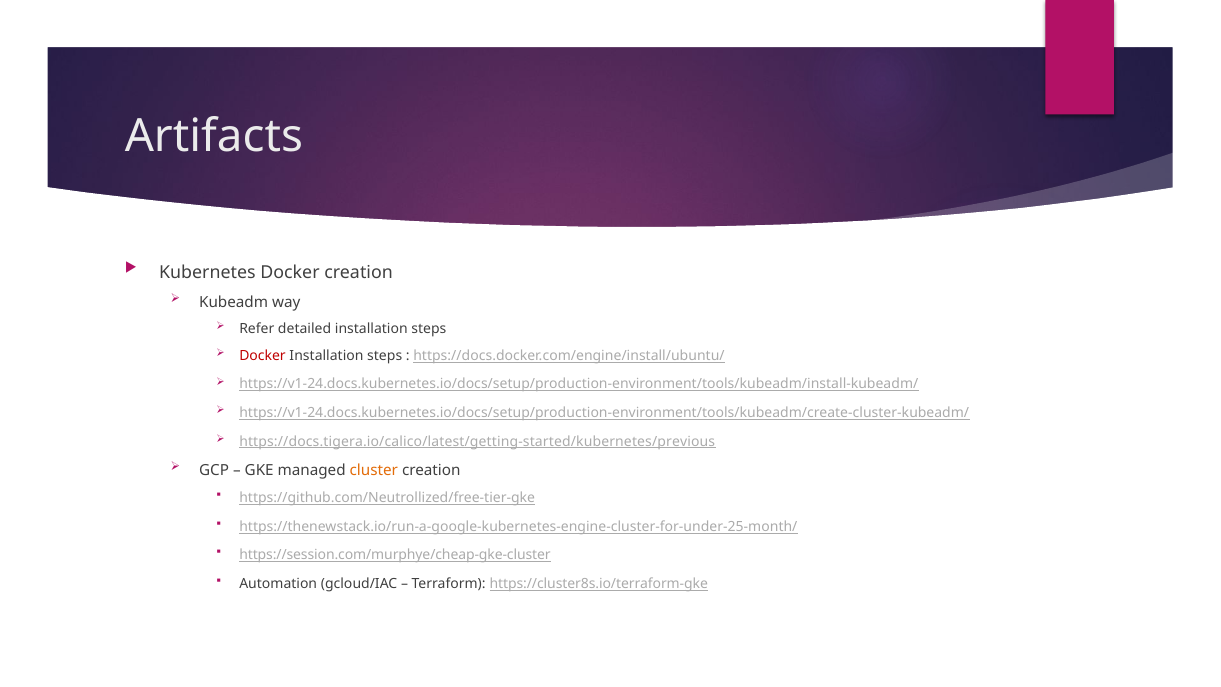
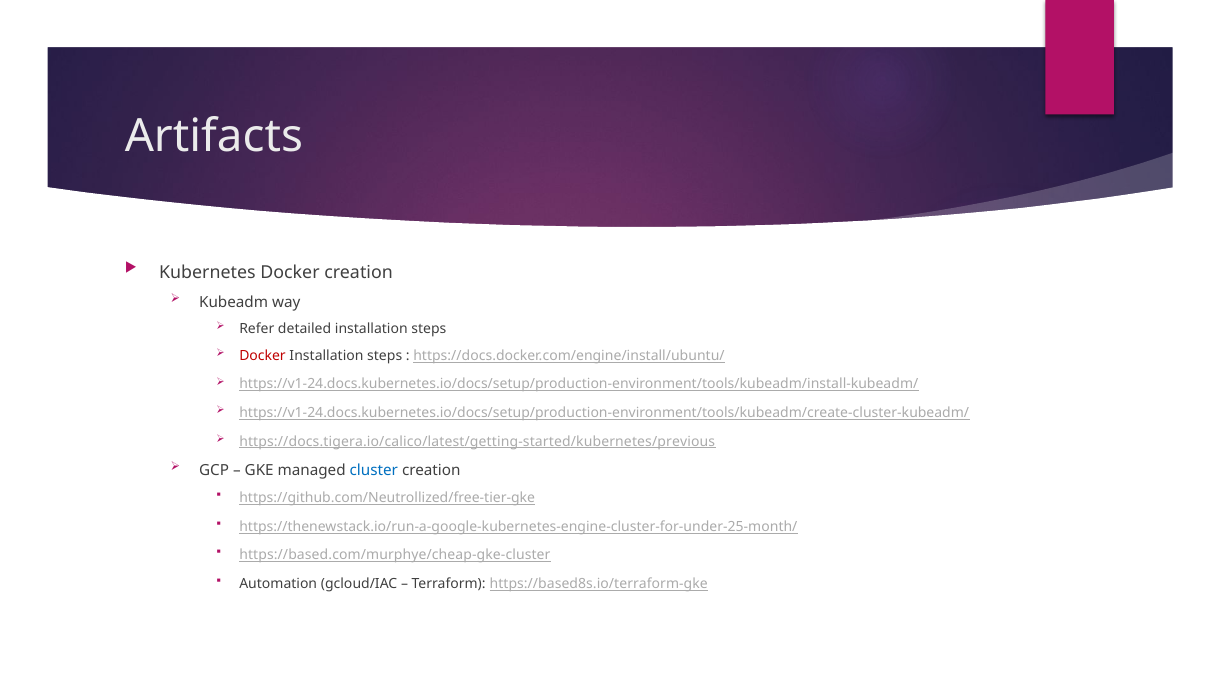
cluster colour: orange -> blue (374, 471)
https://session.com/murphye/cheap-gke-cluster: https://session.com/murphye/cheap-gke-cluster -> https://based.com/murphye/cheap-gke-cluster (395, 555)
https://cluster8s.io/terraform-gke: https://cluster8s.io/terraform-gke -> https://based8s.io/terraform-gke (599, 584)
